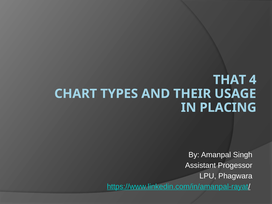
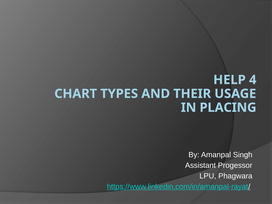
THAT: THAT -> HELP (229, 80)
